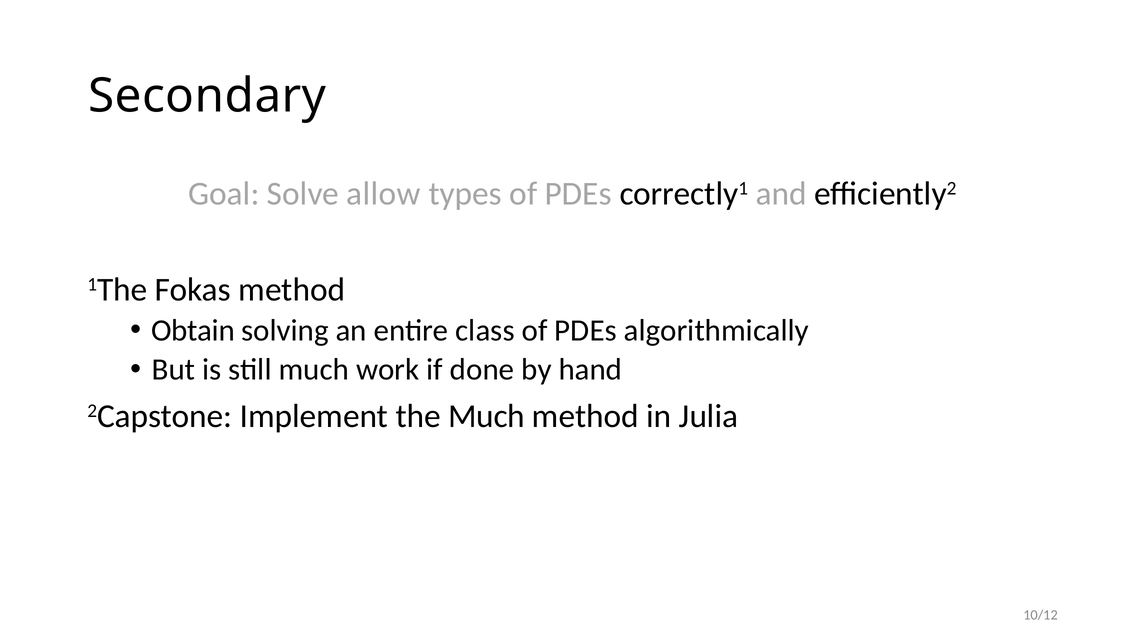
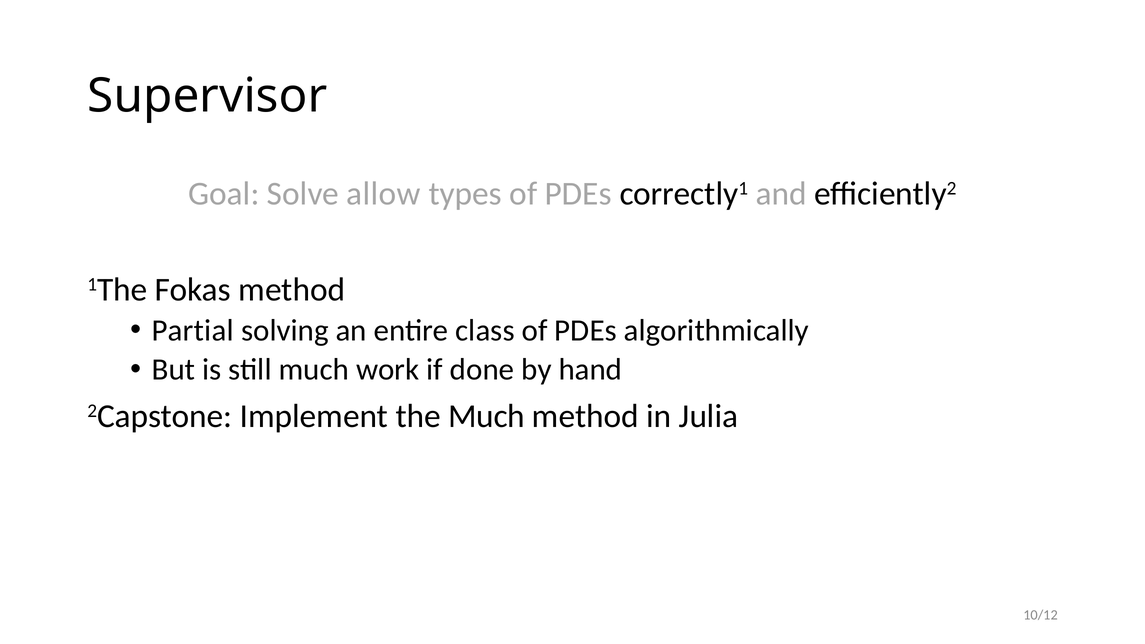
Secondary: Secondary -> Supervisor (207, 96)
Obtain: Obtain -> Partial (193, 330)
